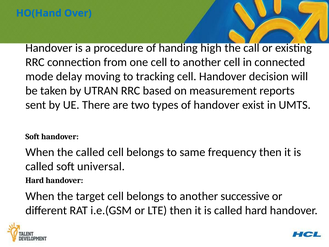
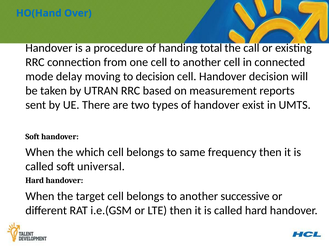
high: high -> total (211, 48)
to tracking: tracking -> decision (155, 76)
the called: called -> which (90, 152)
